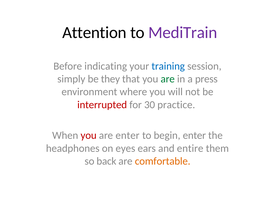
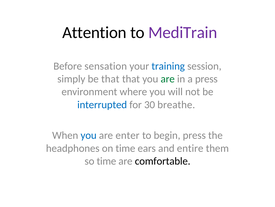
indicating: indicating -> sensation (106, 66)
be they: they -> that (110, 79)
interrupted colour: red -> blue (102, 104)
practice: practice -> breathe (176, 104)
you colour: red -> blue (89, 135)
begin enter: enter -> press (194, 135)
on eyes: eyes -> time (125, 148)
so back: back -> time (106, 161)
comfortable colour: orange -> black (163, 161)
